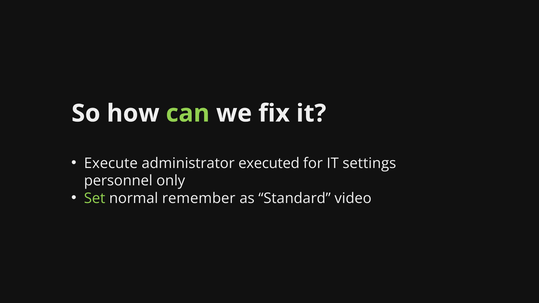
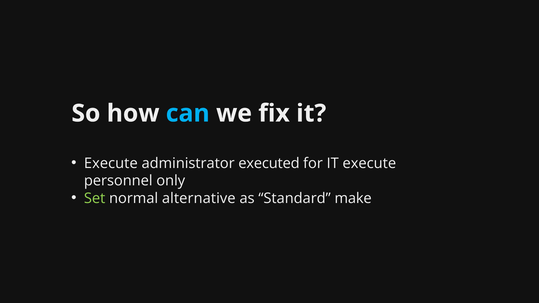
can colour: light green -> light blue (188, 113)
IT settings: settings -> execute (369, 163)
remember: remember -> alternative (199, 198)
video: video -> make (353, 198)
